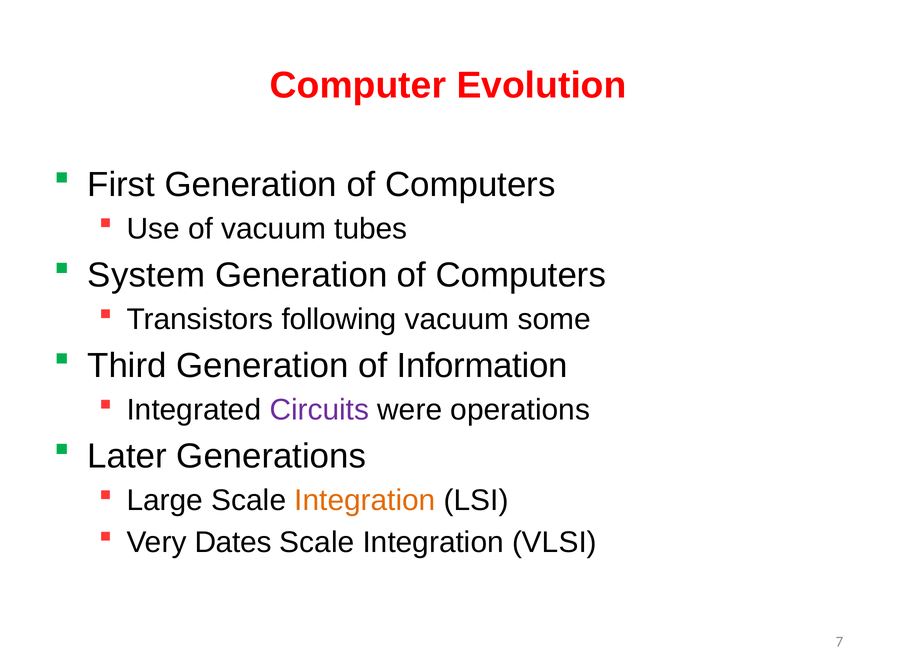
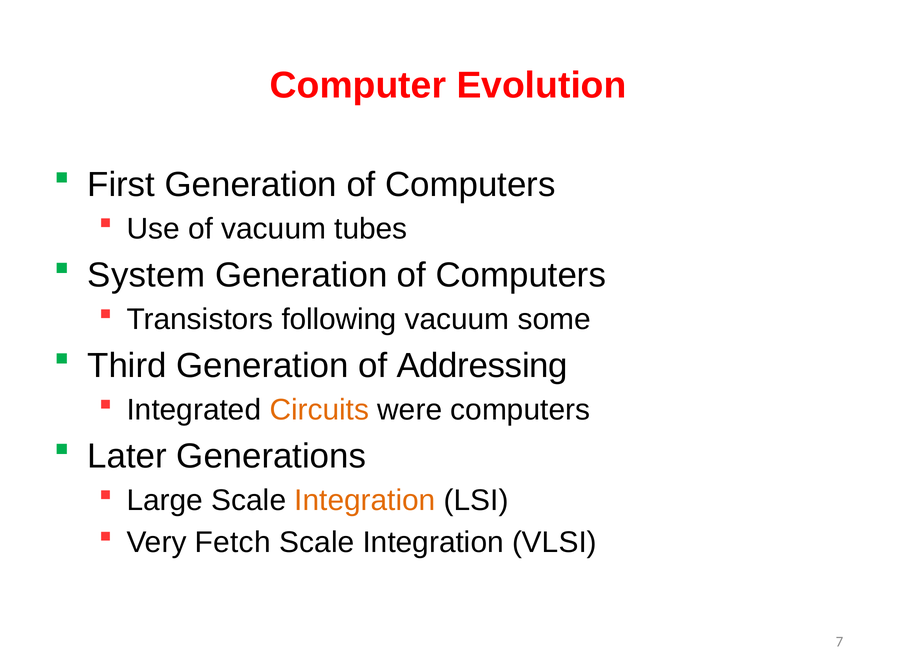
Information: Information -> Addressing (482, 366)
Circuits colour: purple -> orange (319, 410)
were operations: operations -> computers (520, 410)
Dates: Dates -> Fetch (233, 543)
